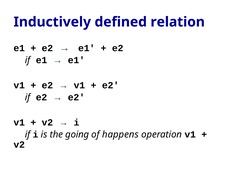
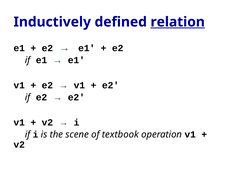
relation underline: none -> present (178, 22)
going: going -> scene (77, 134)
happens: happens -> textbook (120, 134)
